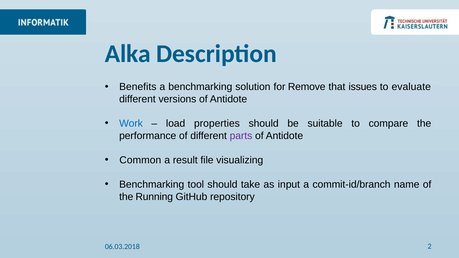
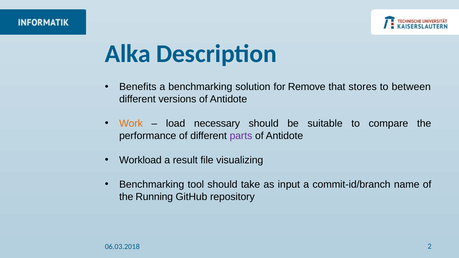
issues: issues -> stores (363, 87)
evaluate: evaluate -> between (411, 87)
Work colour: blue -> orange (131, 124)
properties: properties -> necessary (217, 124)
Common: Common -> Workload (140, 160)
